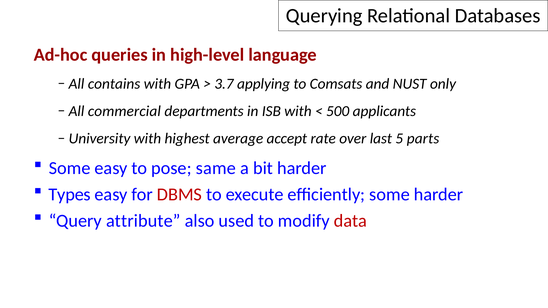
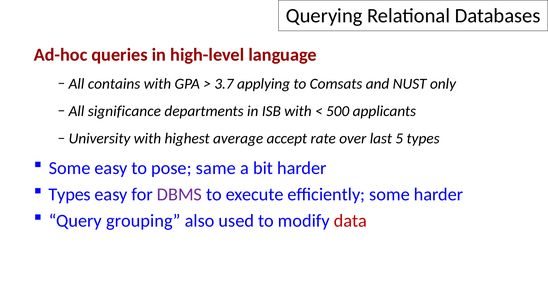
commercial: commercial -> significance (124, 111)
5 parts: parts -> types (423, 139)
DBMS colour: red -> purple (179, 195)
attribute: attribute -> grouping (143, 221)
